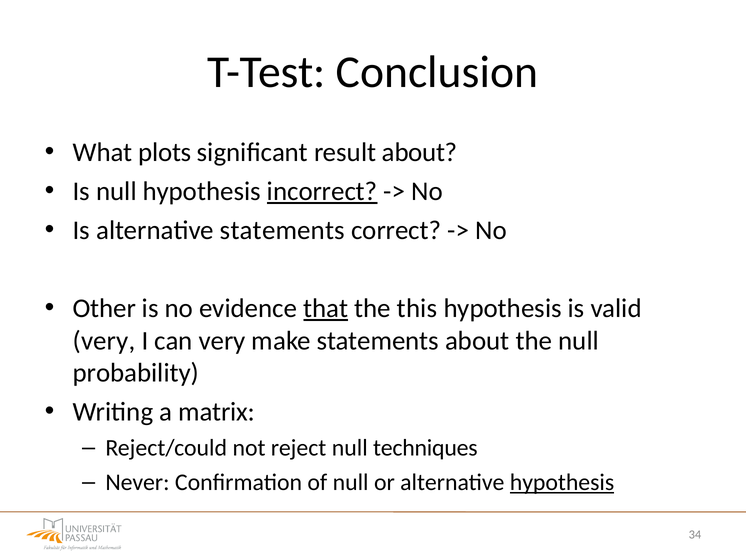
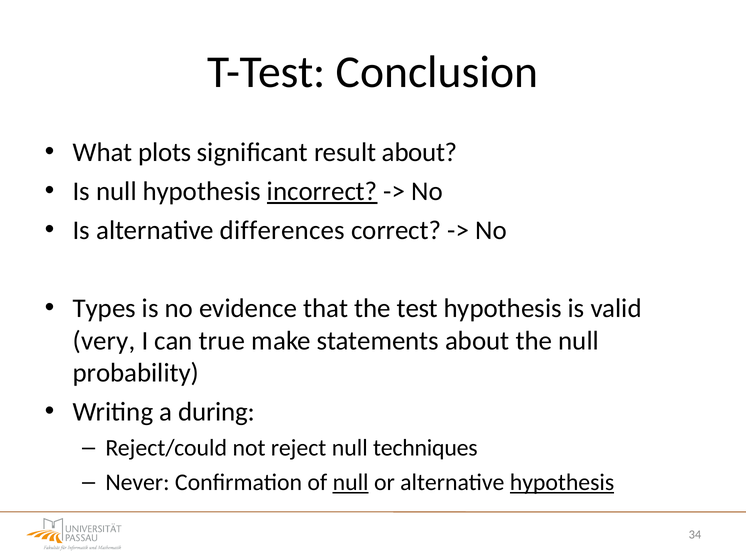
alternative statements: statements -> differences (282, 230)
Other: Other -> Types (104, 308)
that underline: present -> none (326, 308)
this: this -> test (417, 308)
can very: very -> true (222, 340)
matrix: matrix -> during (217, 412)
null underline: none -> present (351, 482)
